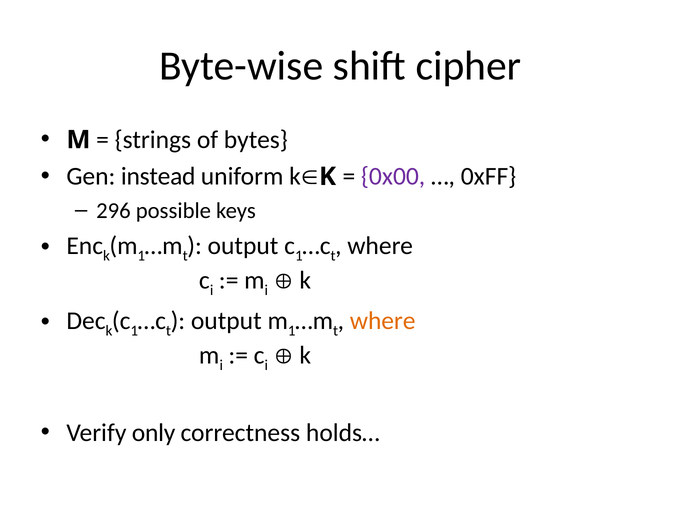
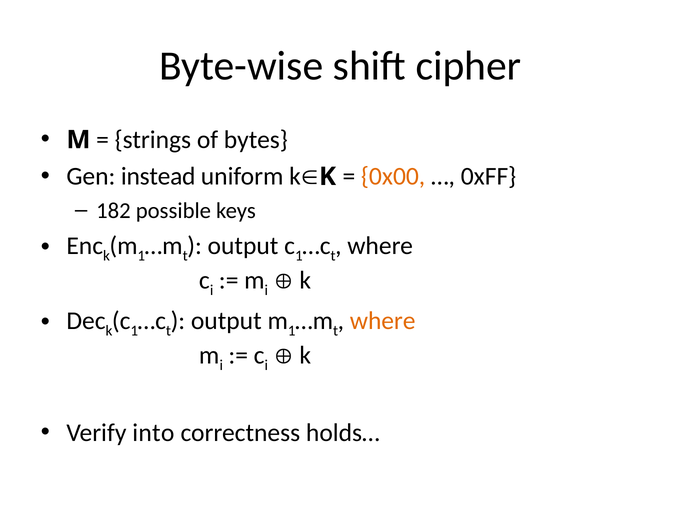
0x00 colour: purple -> orange (393, 176)
296: 296 -> 182 (113, 211)
only: only -> into (153, 432)
